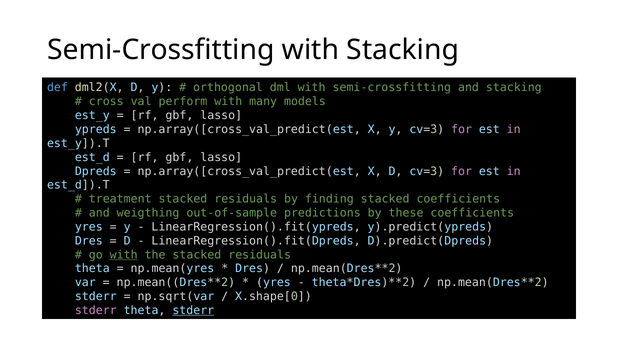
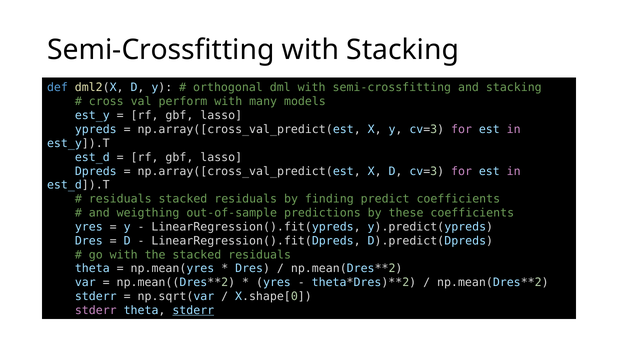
treatment: treatment -> residuals (120, 199)
finding stacked: stacked -> predict (385, 199)
with underline: present -> none (124, 254)
